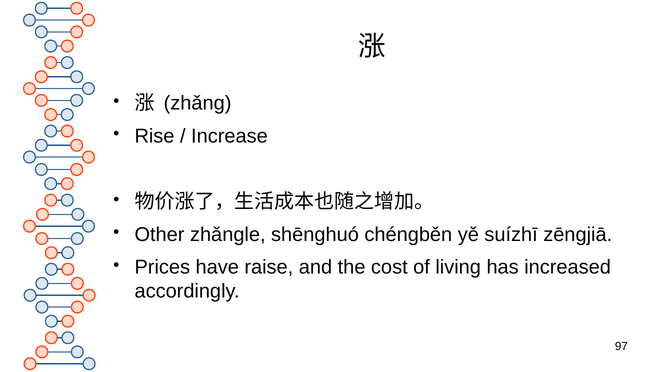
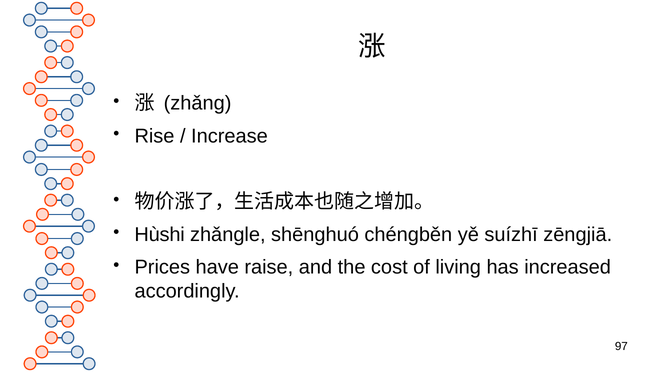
Other: Other -> Hùshi (160, 234)
